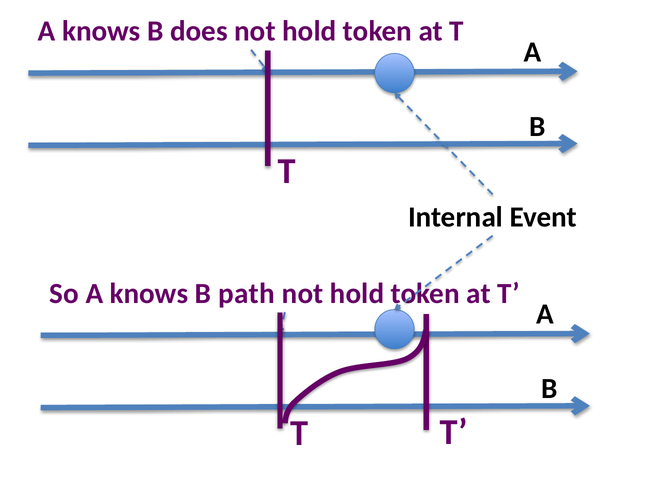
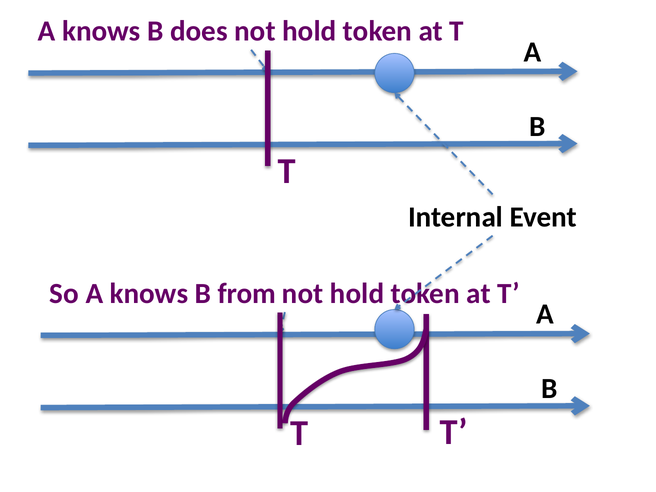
path: path -> from (247, 293)
